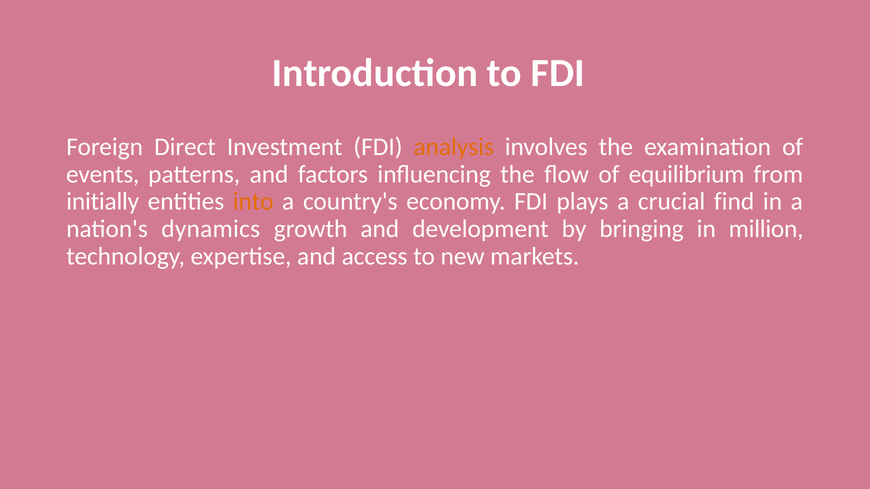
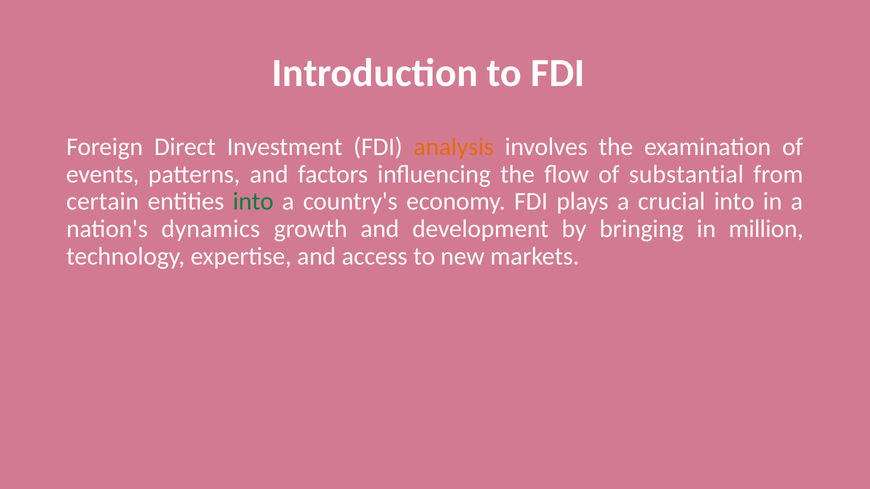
equilibrium: equilibrium -> substantial (686, 174)
initially: initially -> certain (103, 202)
into colour: orange -> green (253, 202)
crucial find: find -> into (734, 202)
